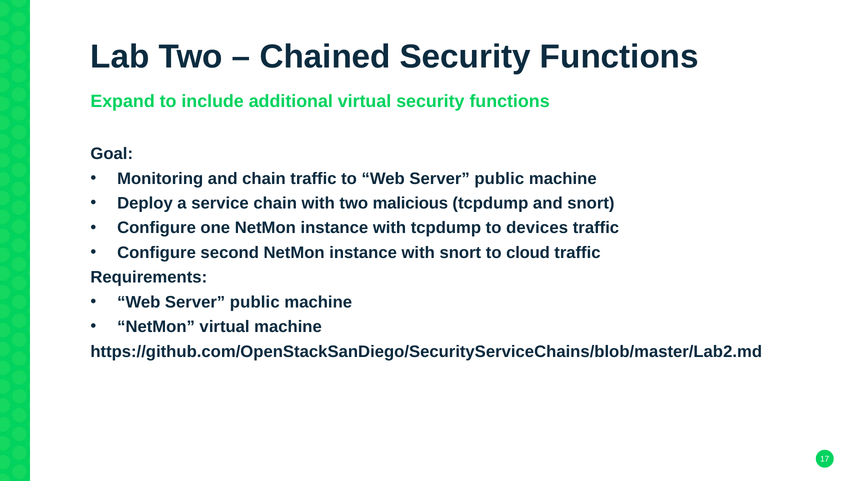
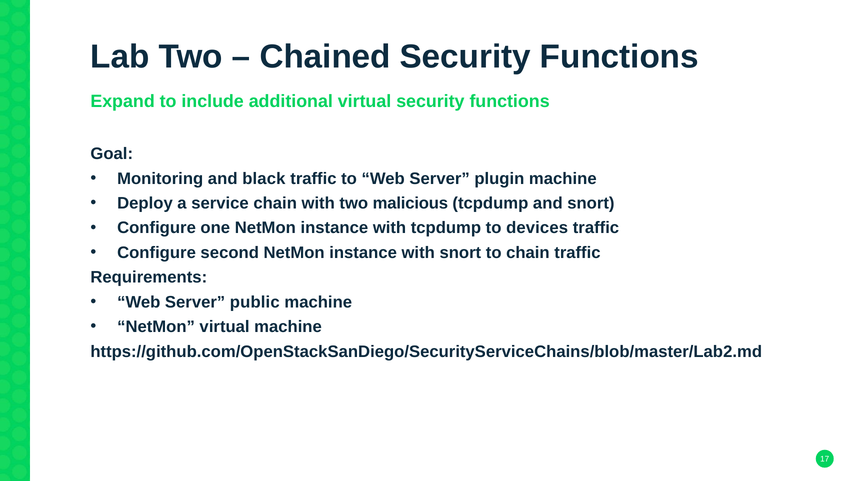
and chain: chain -> black (264, 179)
to Web Server public: public -> plugin (499, 179)
to cloud: cloud -> chain (528, 253)
